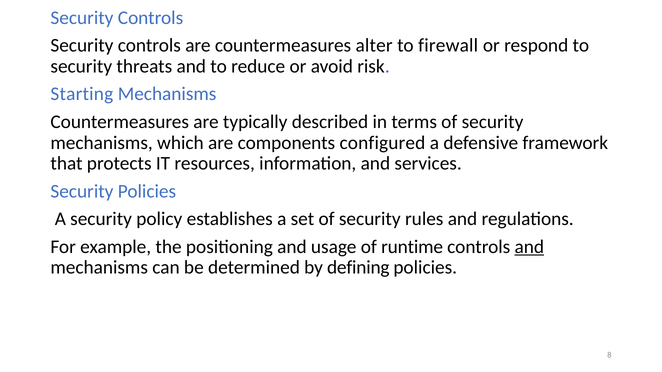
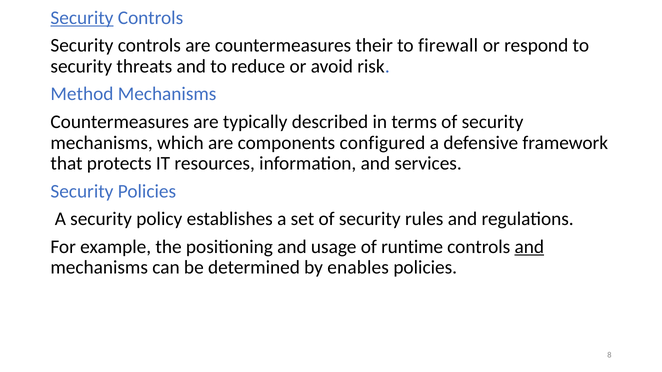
Security underline: none -> present (82, 18)
alter: alter -> their (374, 46)
Starting: Starting -> Method (82, 94)
defining: defining -> enables (358, 268)
